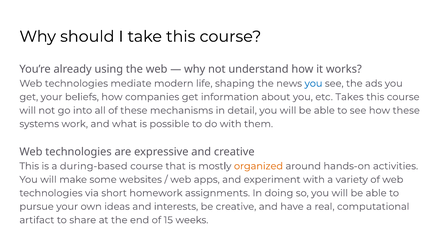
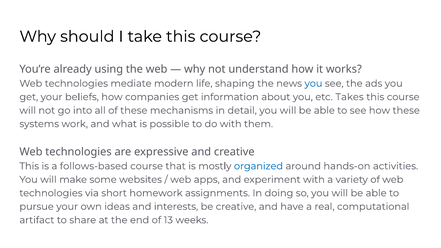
during-based: during-based -> follows-based (94, 166)
organized colour: orange -> blue (258, 166)
15: 15 -> 13 (168, 220)
